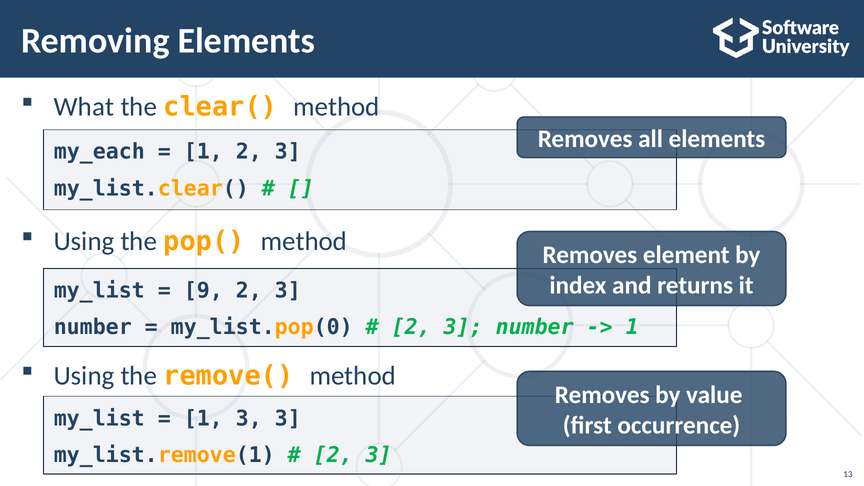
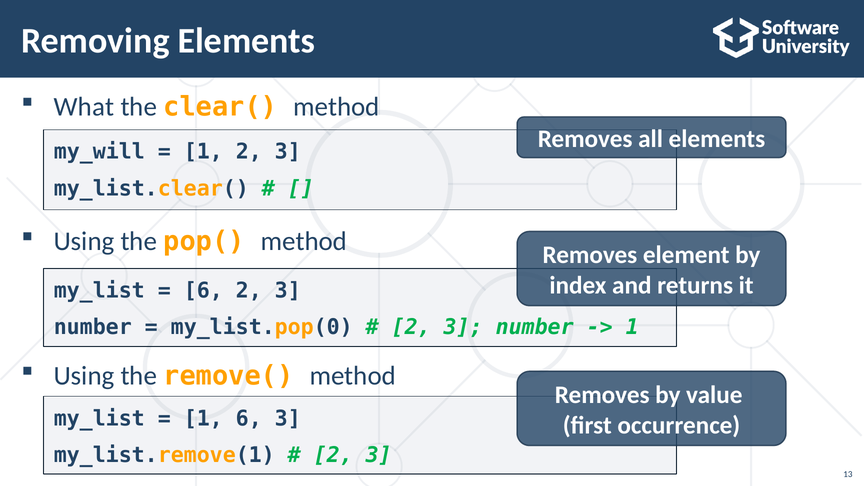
my_each: my_each -> my_will (99, 152)
9: 9 -> 6 (203, 291)
1 3: 3 -> 6 (249, 418)
